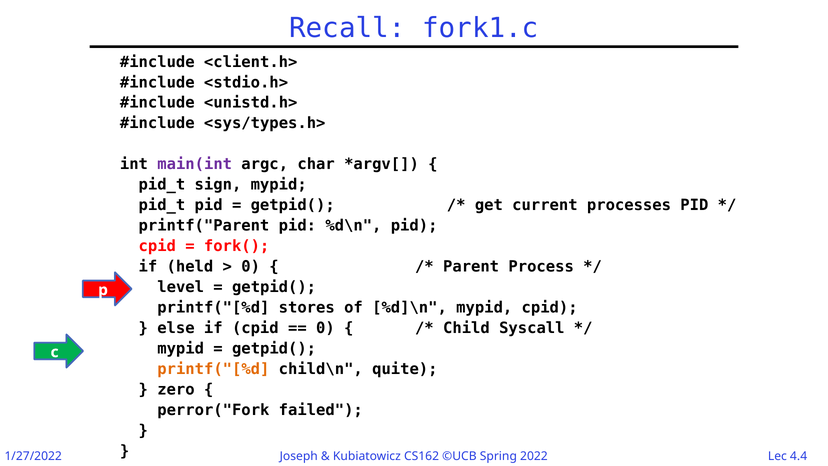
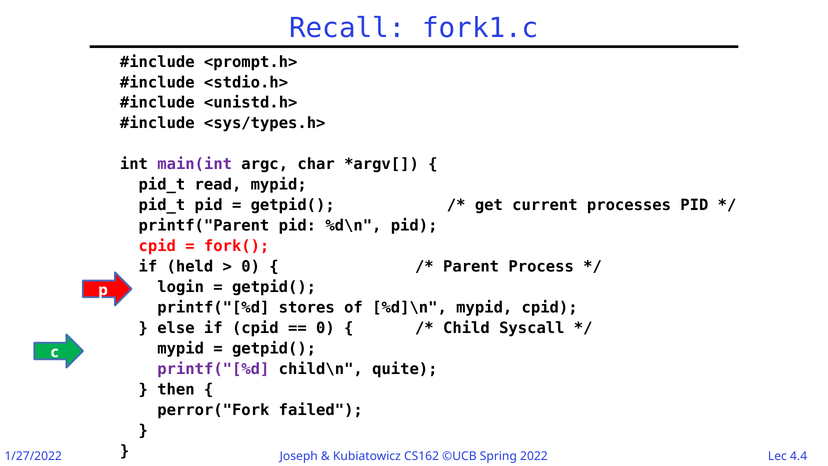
<client.h>: <client.h> -> <prompt.h> (251, 62)
sign: sign -> read (218, 185)
level: level -> login (181, 287)
printf("[%d colour: orange -> purple (213, 369)
zero: zero -> then (176, 390)
